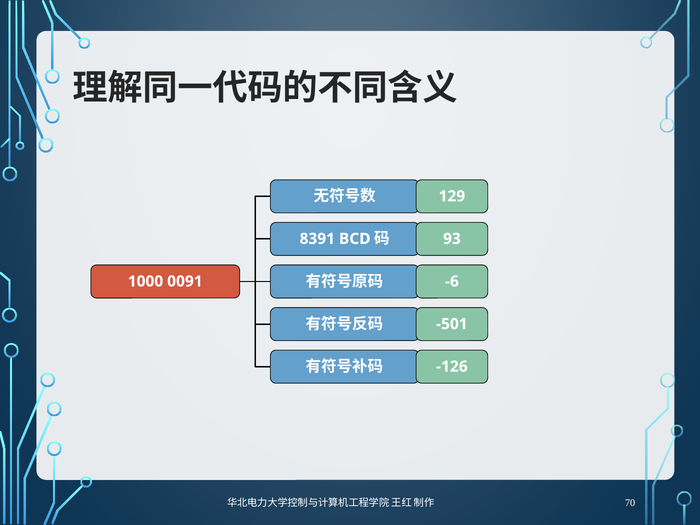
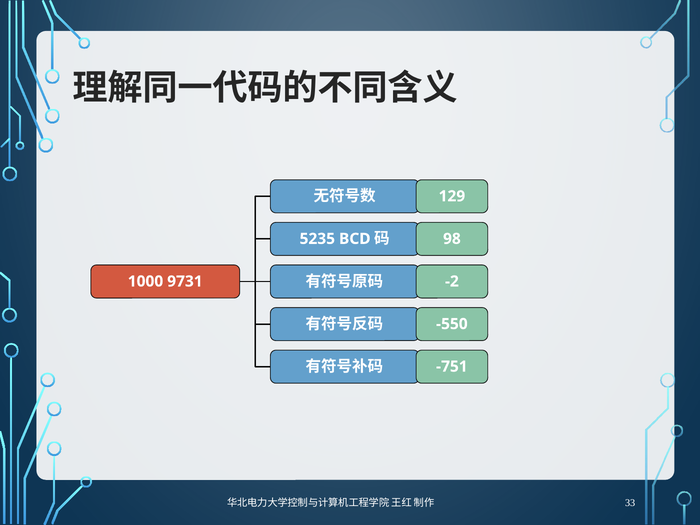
8391: 8391 -> 5235 (317, 239)
93: 93 -> 98 (452, 239)
-6: -6 -> -2 (452, 281)
0091: 0091 -> 9731 (185, 281)
-501: -501 -> -550 (452, 324)
-126: -126 -> -751 (452, 367)
70: 70 -> 33 (630, 503)
